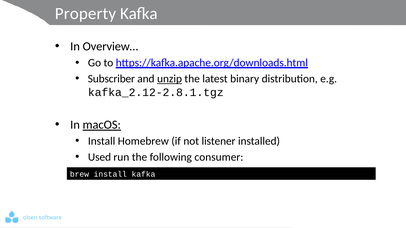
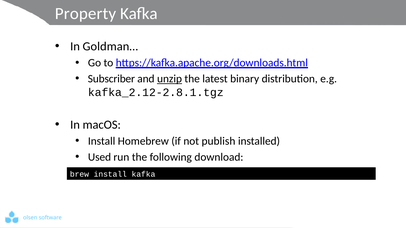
Overview…: Overview… -> Goldman… (110, 47)
macOS underline: present -> none (102, 125)
listener: listener -> publish (218, 141)
consumer: consumer -> download (219, 157)
